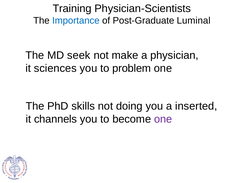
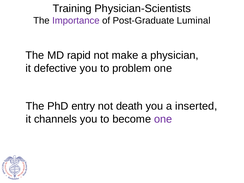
Importance colour: blue -> purple (76, 21)
seek: seek -> rapid (79, 55)
sciences: sciences -> defective (55, 68)
skills: skills -> entry (83, 106)
doing: doing -> death (129, 106)
